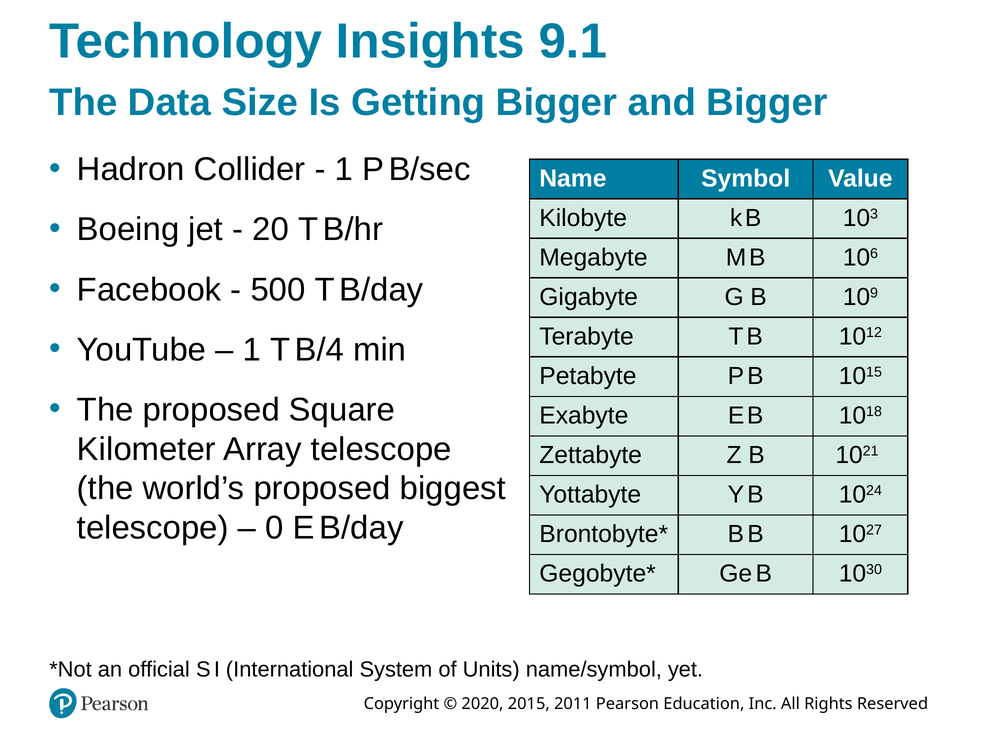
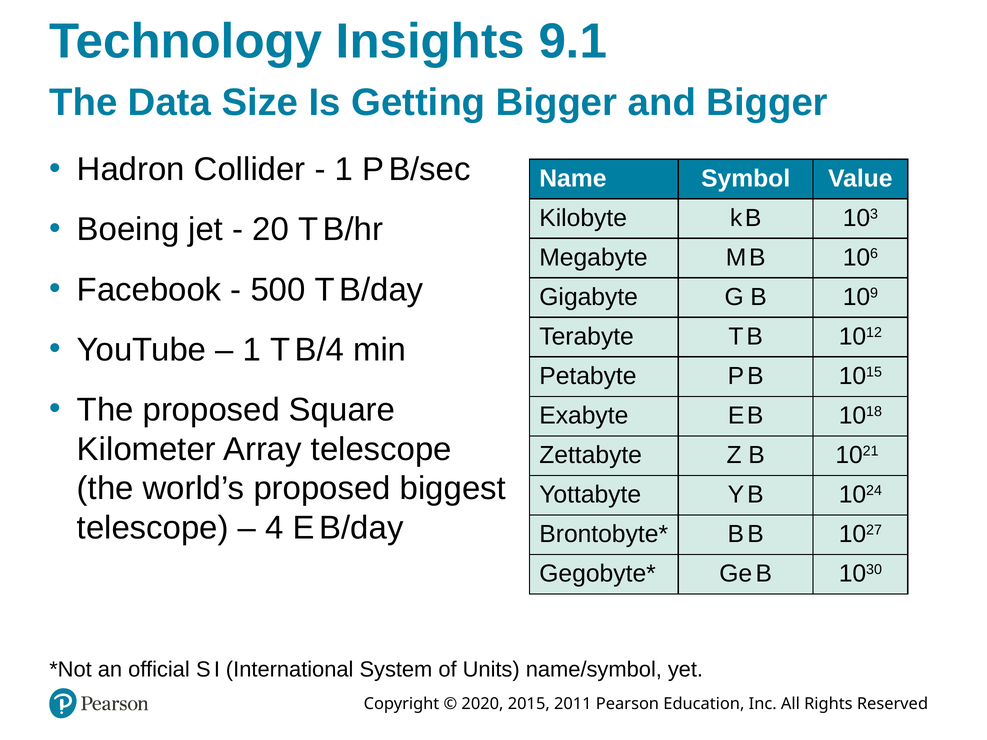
0: 0 -> 4 (274, 528)
